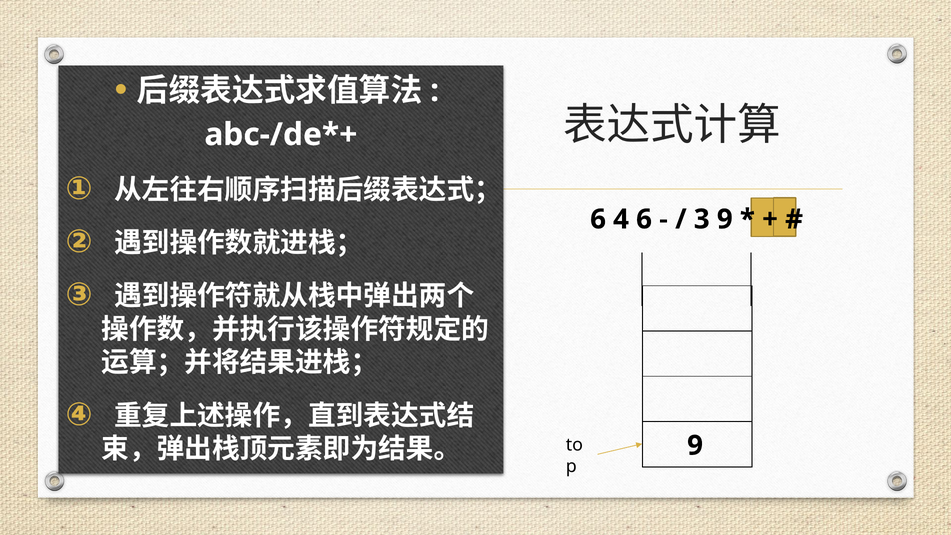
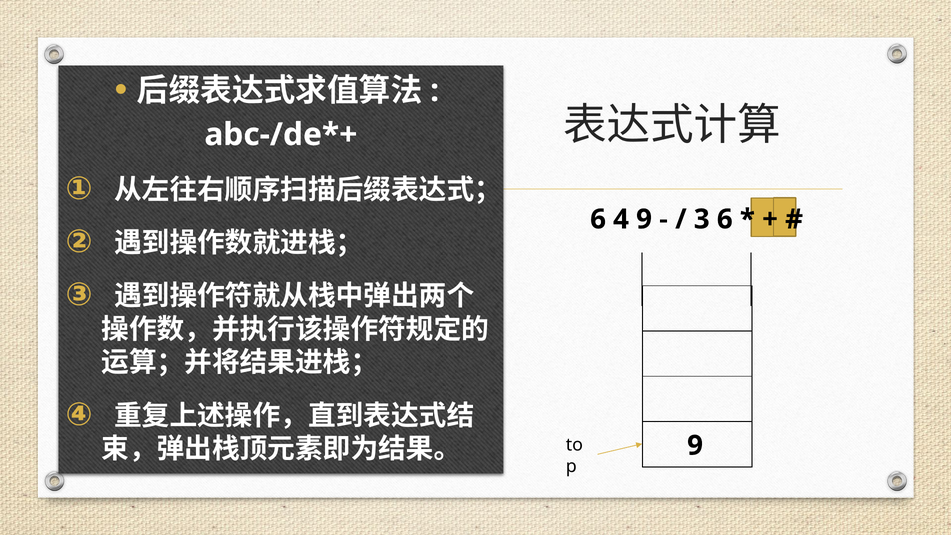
4 6: 6 -> 9 (644, 219)
3 9: 9 -> 6 (725, 219)
